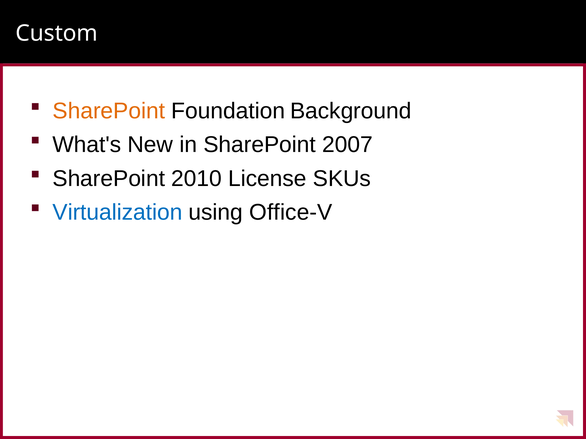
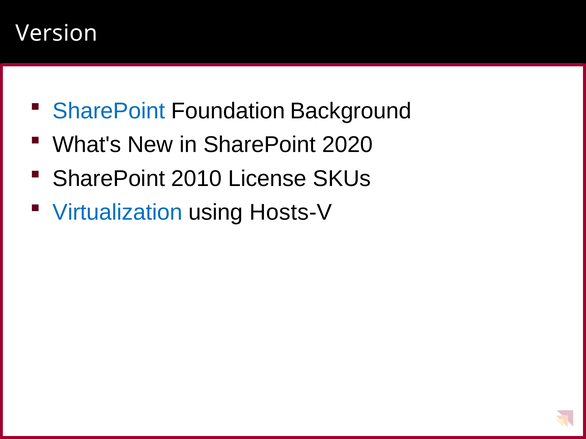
Custom: Custom -> Version (57, 33)
SharePoint colour: orange -> blue (109, 111)
2007: 2007 -> 2020 (348, 145)
Office-V: Office-V -> Hosts-V (291, 213)
